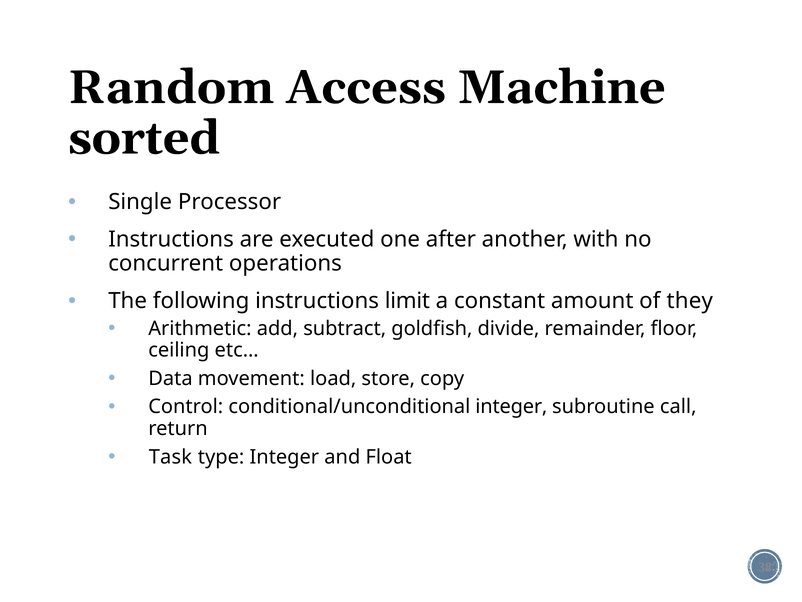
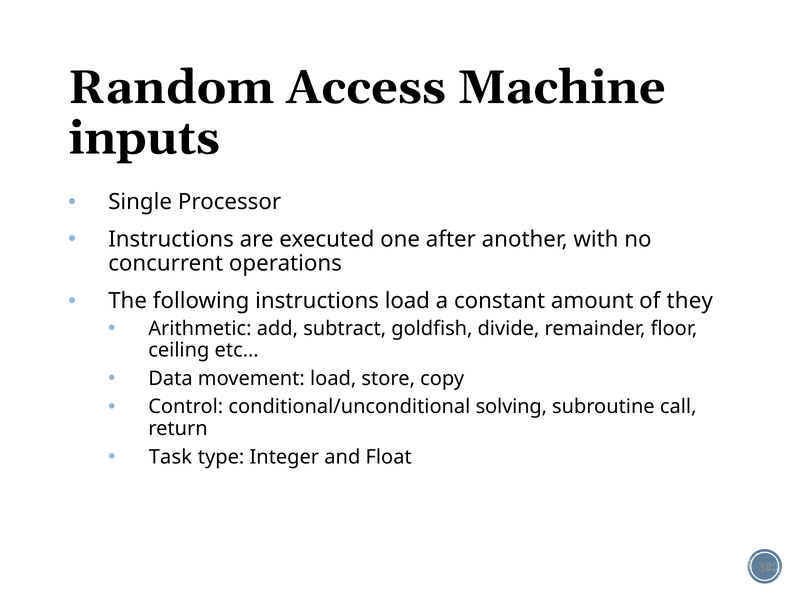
sorted: sorted -> inputs (144, 138)
instructions limit: limit -> load (407, 301)
conditional/unconditional integer: integer -> solving (511, 407)
